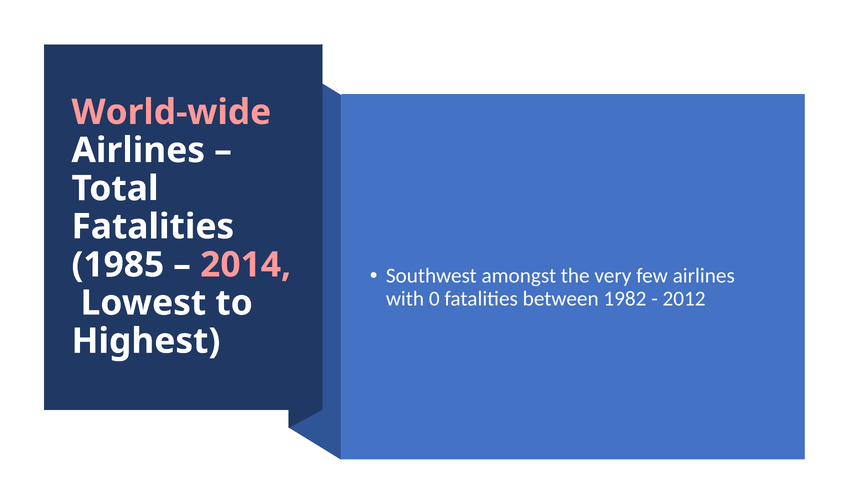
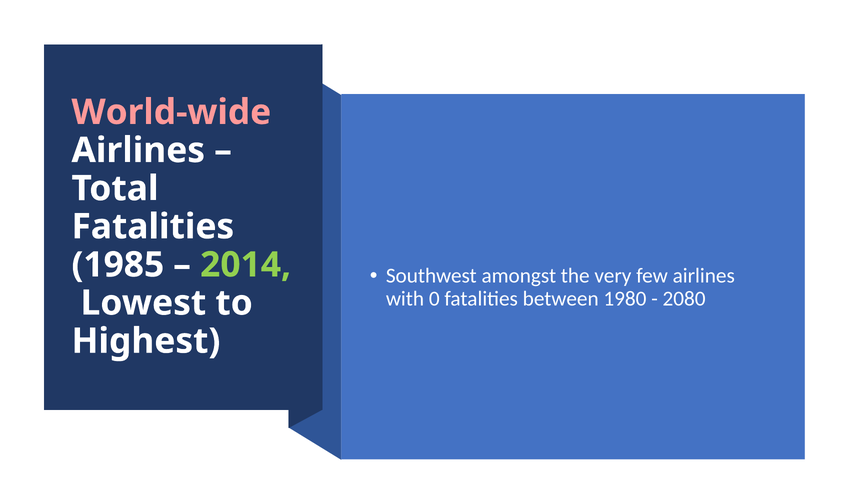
2014 colour: pink -> light green (246, 265)
1982: 1982 -> 1980 (625, 299)
2012: 2012 -> 2080 (684, 299)
